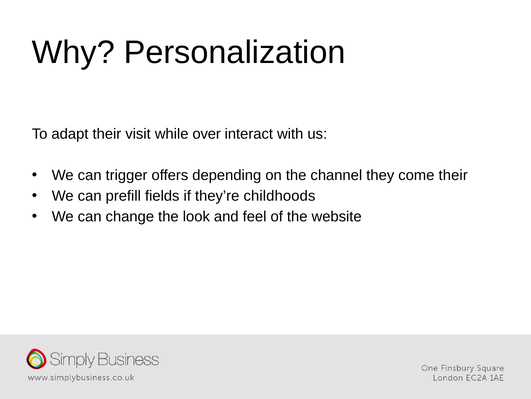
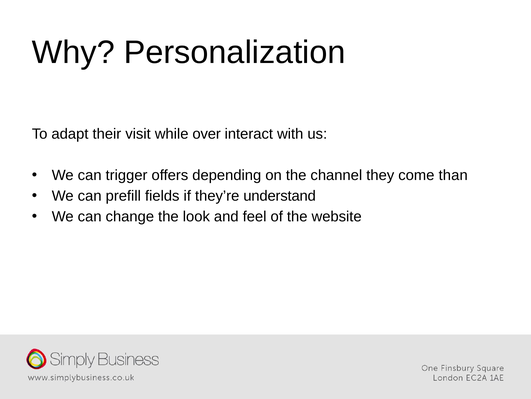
come their: their -> than (453, 175)
childhoods: childhoods -> understand (280, 196)
